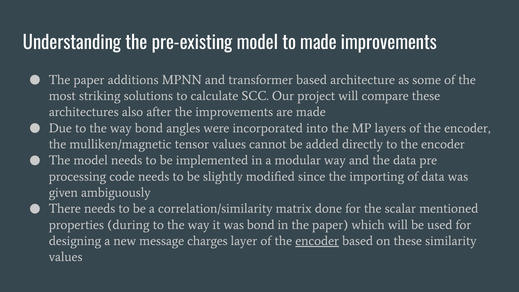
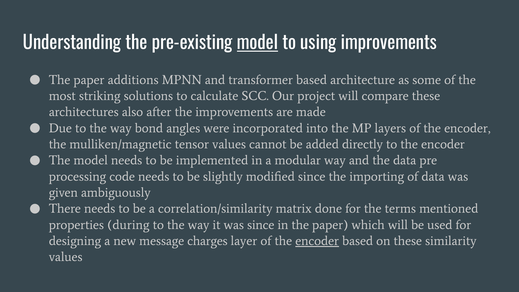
model underline: none -> present (257, 43)
to made: made -> using (318, 43)
scalar: scalar -> terms (400, 209)
was bond: bond -> since (261, 225)
